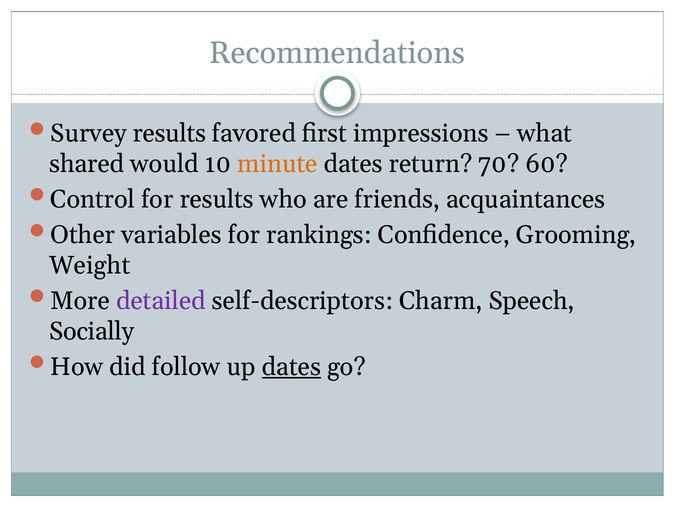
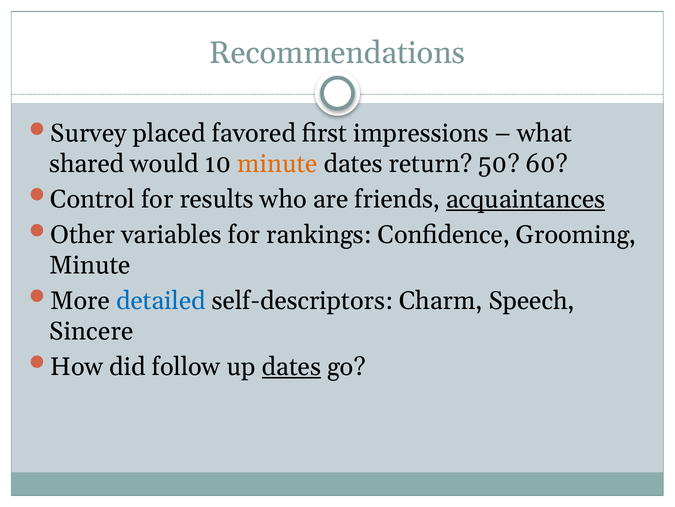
Survey results: results -> placed (169, 133)
70: 70 -> 50 (499, 163)
acquaintances underline: none -> present (526, 199)
Weight: Weight -> Minute (90, 265)
detailed colour: purple -> blue (161, 300)
Socially: Socially -> Sincere (91, 331)
